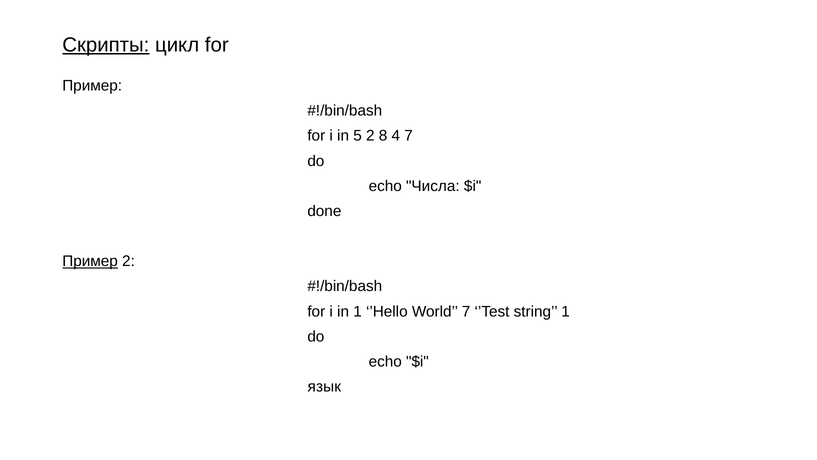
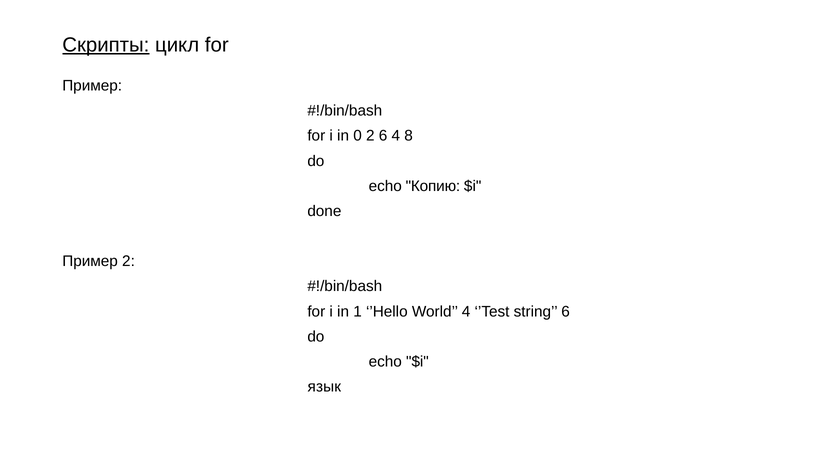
5: 5 -> 0 (358, 136)
2 8: 8 -> 6 (383, 136)
4 7: 7 -> 8 (409, 136)
Числа: Числа -> Копию (433, 186)
Пример underline: present -> none (90, 261)
World 7: 7 -> 4 (466, 311)
string 1: 1 -> 6 (566, 311)
